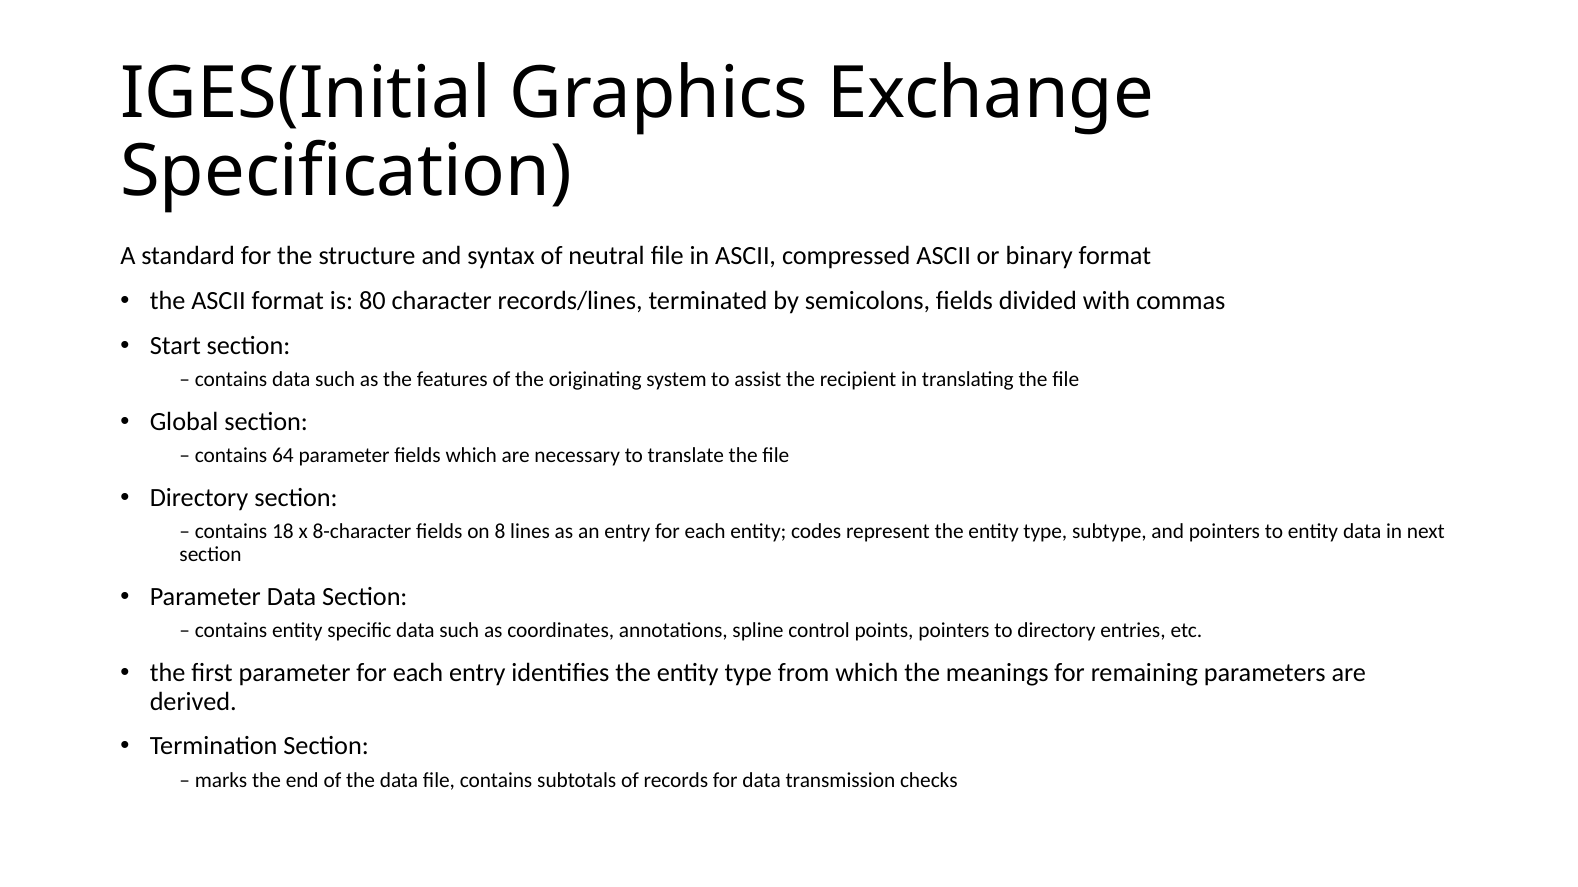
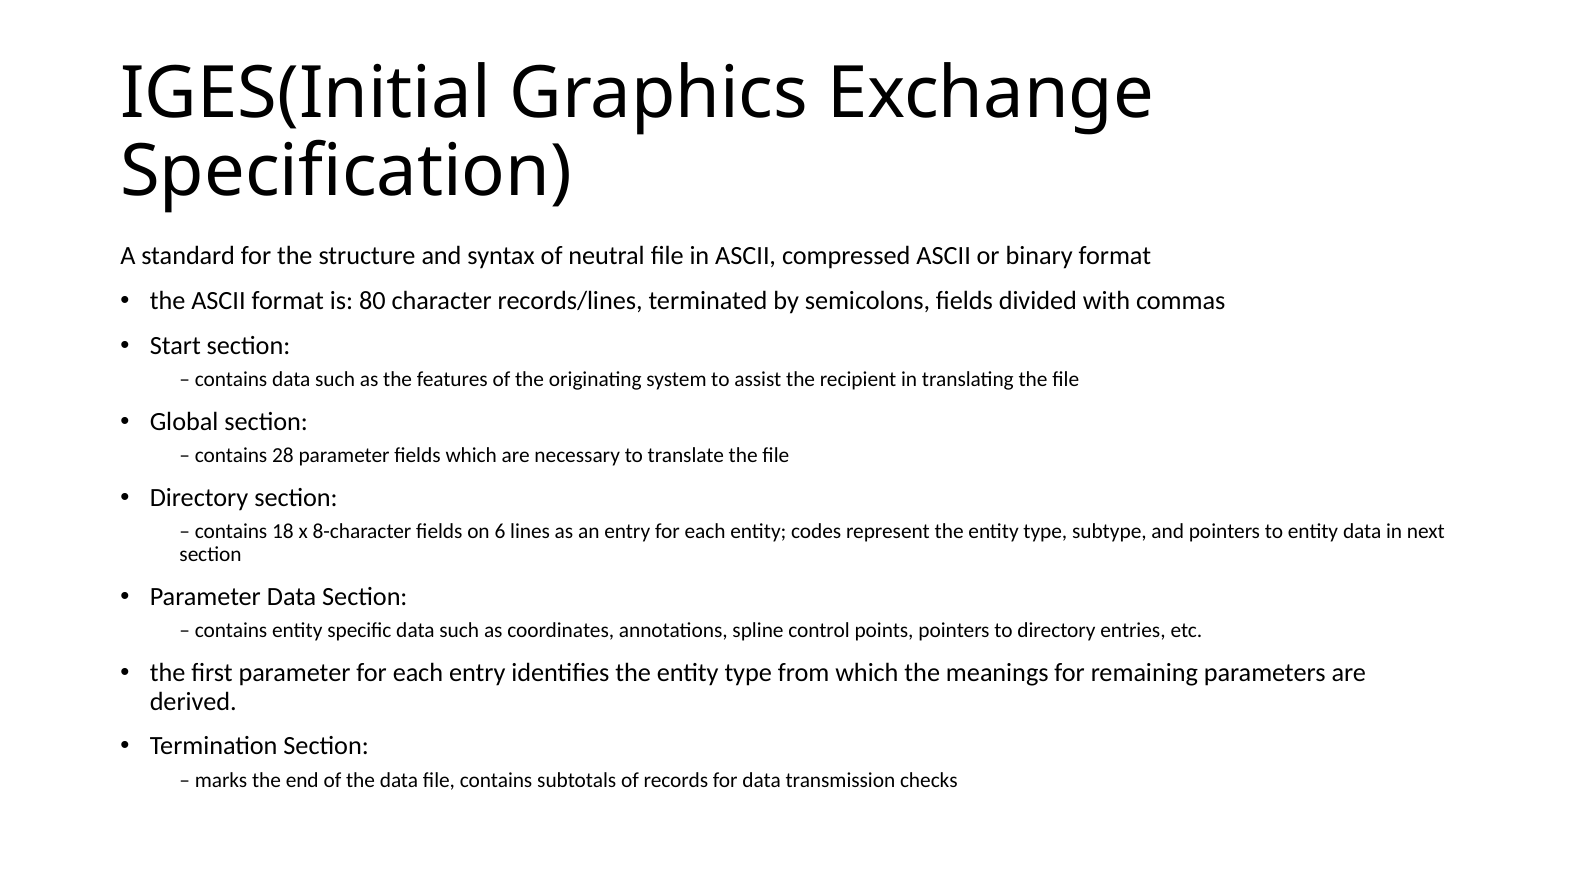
64: 64 -> 28 (283, 456)
8: 8 -> 6 (500, 532)
